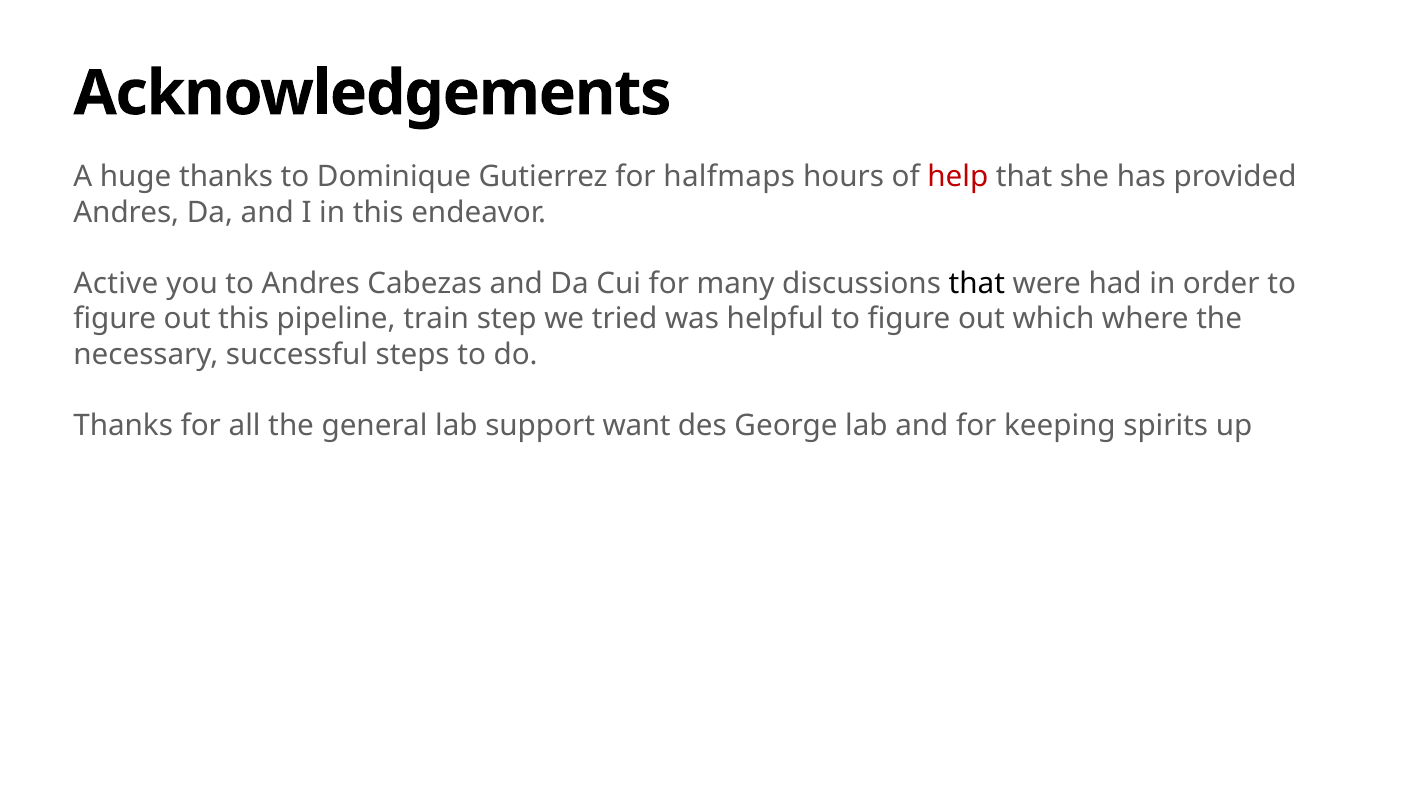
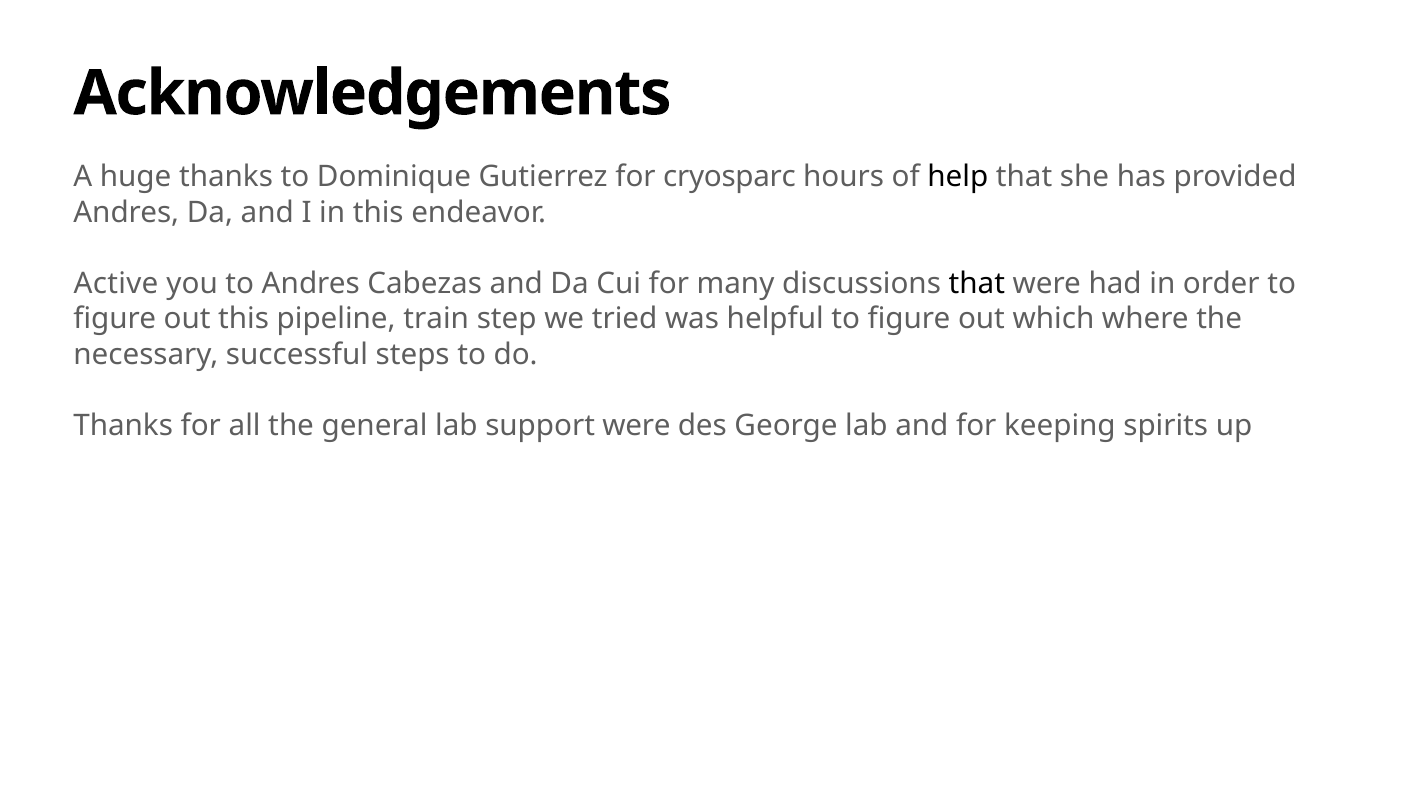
halfmaps: halfmaps -> cryosparc (730, 177)
help colour: red -> black (958, 177)
support want: want -> were (637, 426)
